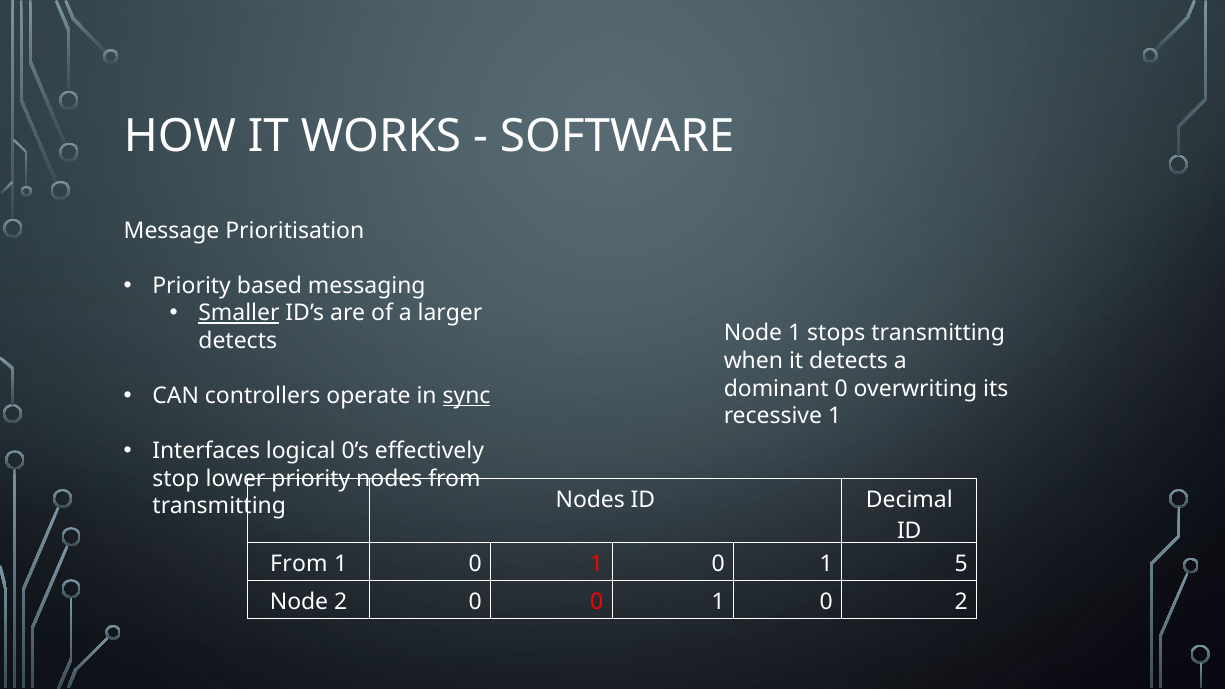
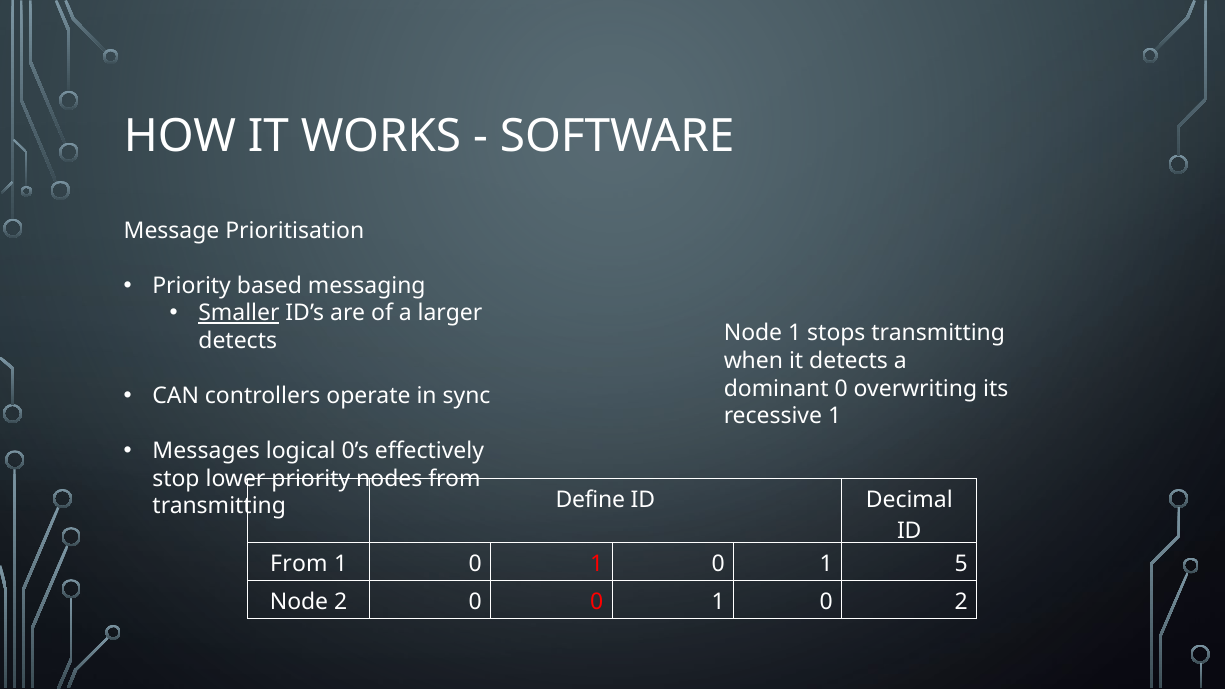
sync underline: present -> none (467, 396)
Interfaces: Interfaces -> Messages (206, 451)
transmitting Nodes: Nodes -> Define (590, 500)
